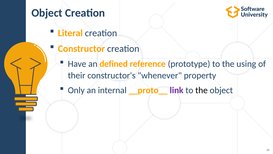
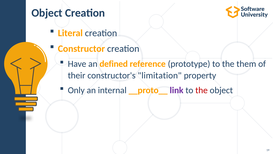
using: using -> them (246, 64)
whenever: whenever -> limitation (160, 75)
the colour: black -> red (202, 90)
